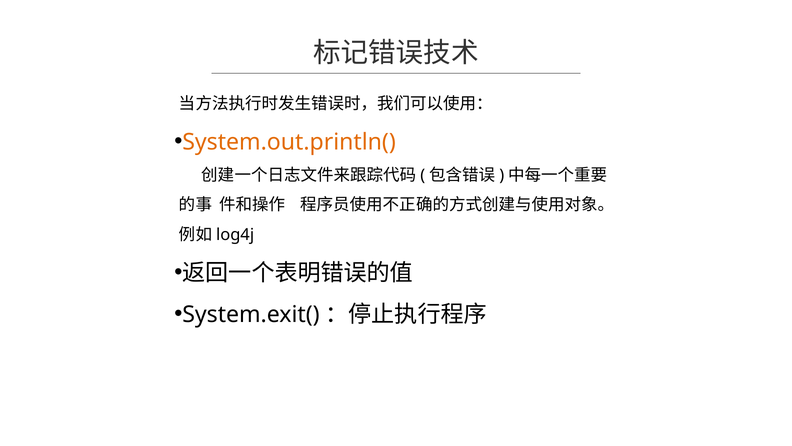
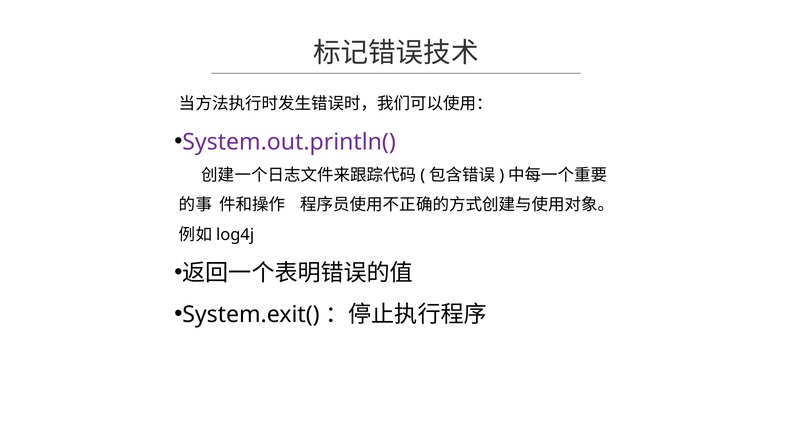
System.out.println( colour: orange -> purple (289, 142)
